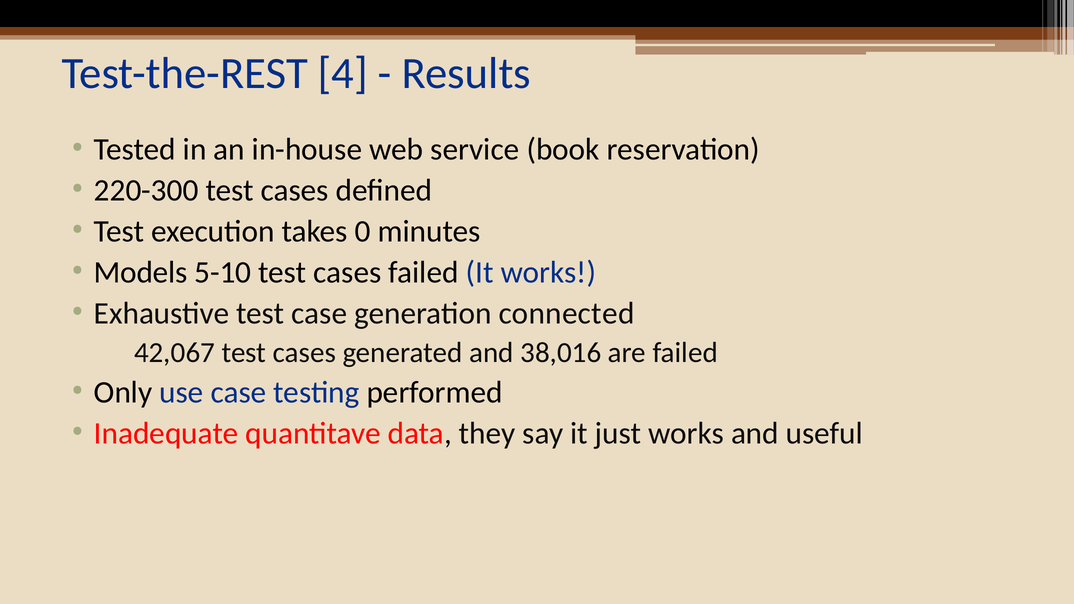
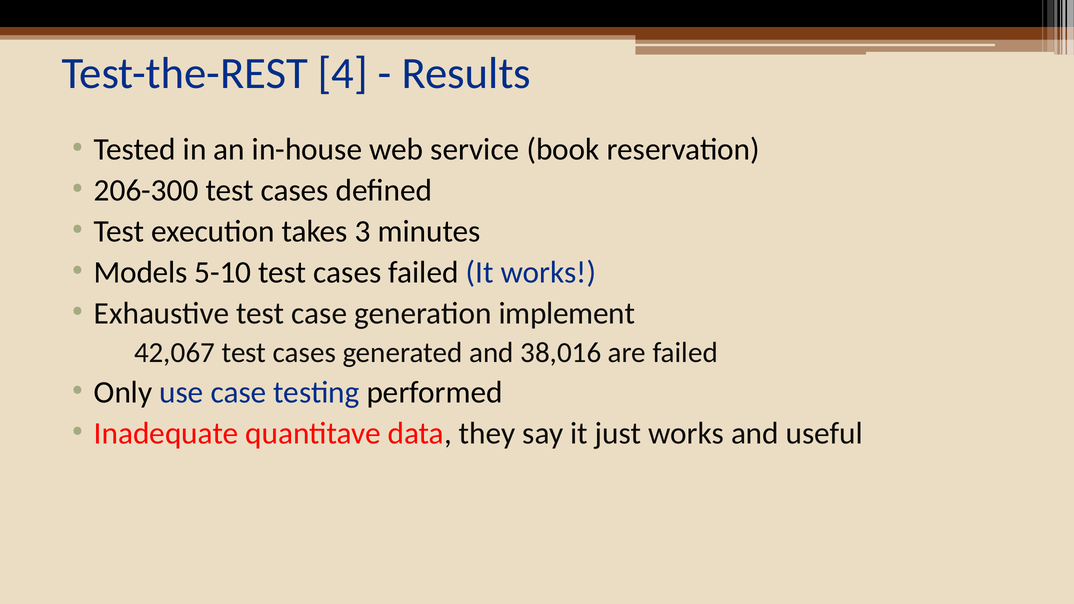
220-300: 220-300 -> 206-300 (146, 190)
0: 0 -> 3 (363, 231)
connected: connected -> implement (567, 313)
